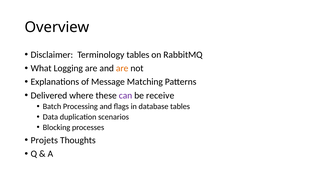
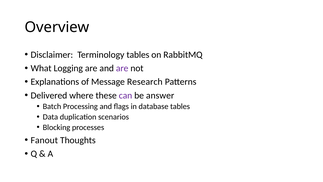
are colour: orange -> purple (122, 68)
Matching: Matching -> Research (145, 82)
receive: receive -> answer (160, 95)
Projets: Projets -> Fanout (44, 140)
